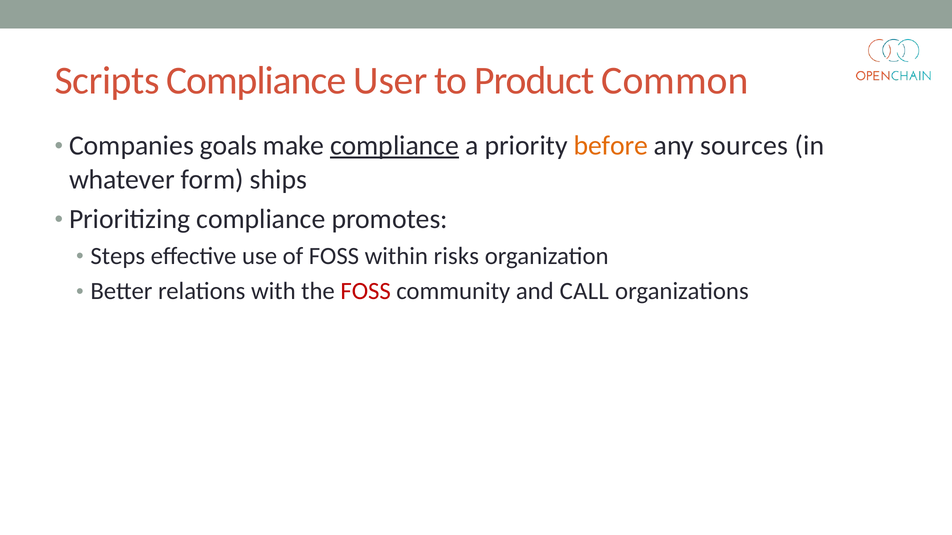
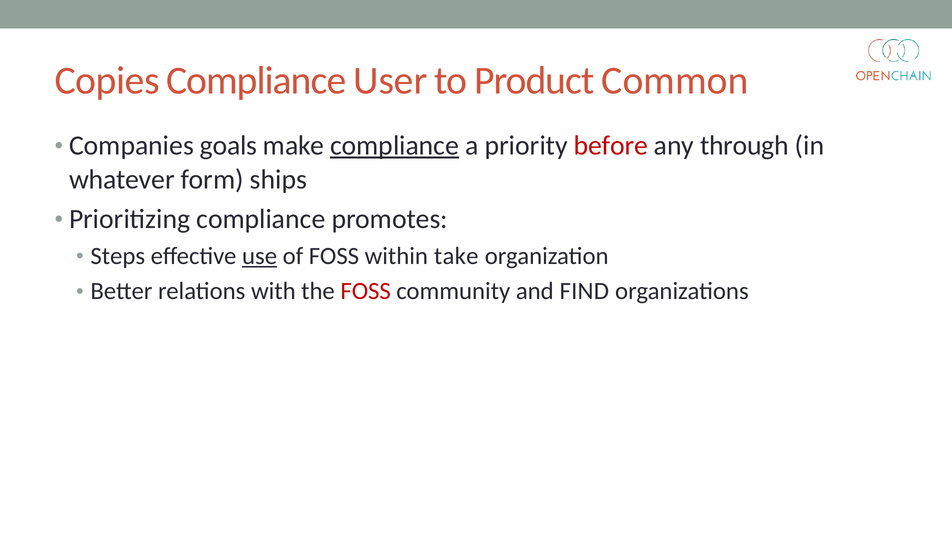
Scripts: Scripts -> Copies (107, 81)
before colour: orange -> red (611, 146)
sources: sources -> through (744, 146)
use underline: none -> present (260, 256)
risks: risks -> take (456, 256)
CALL: CALL -> FIND (584, 291)
